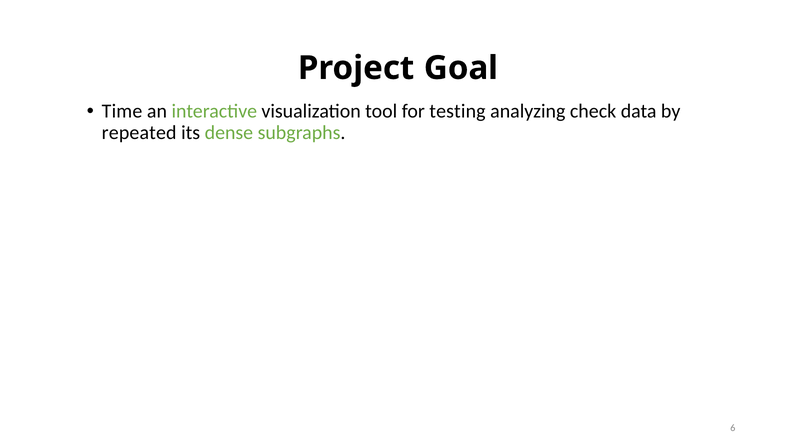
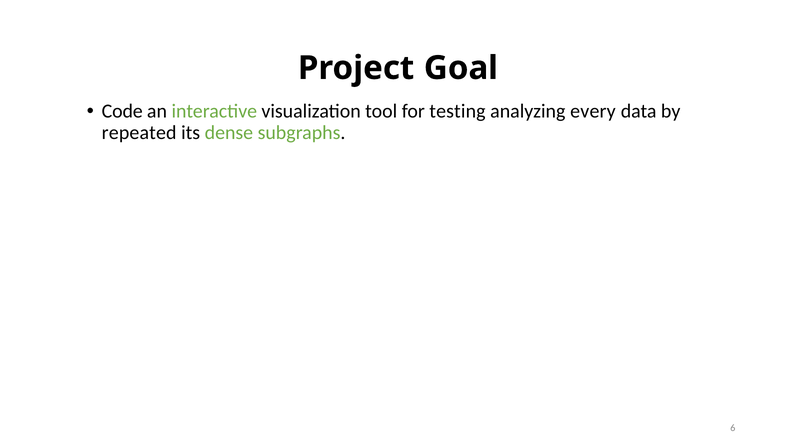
Time: Time -> Code (122, 111)
check: check -> every (593, 111)
